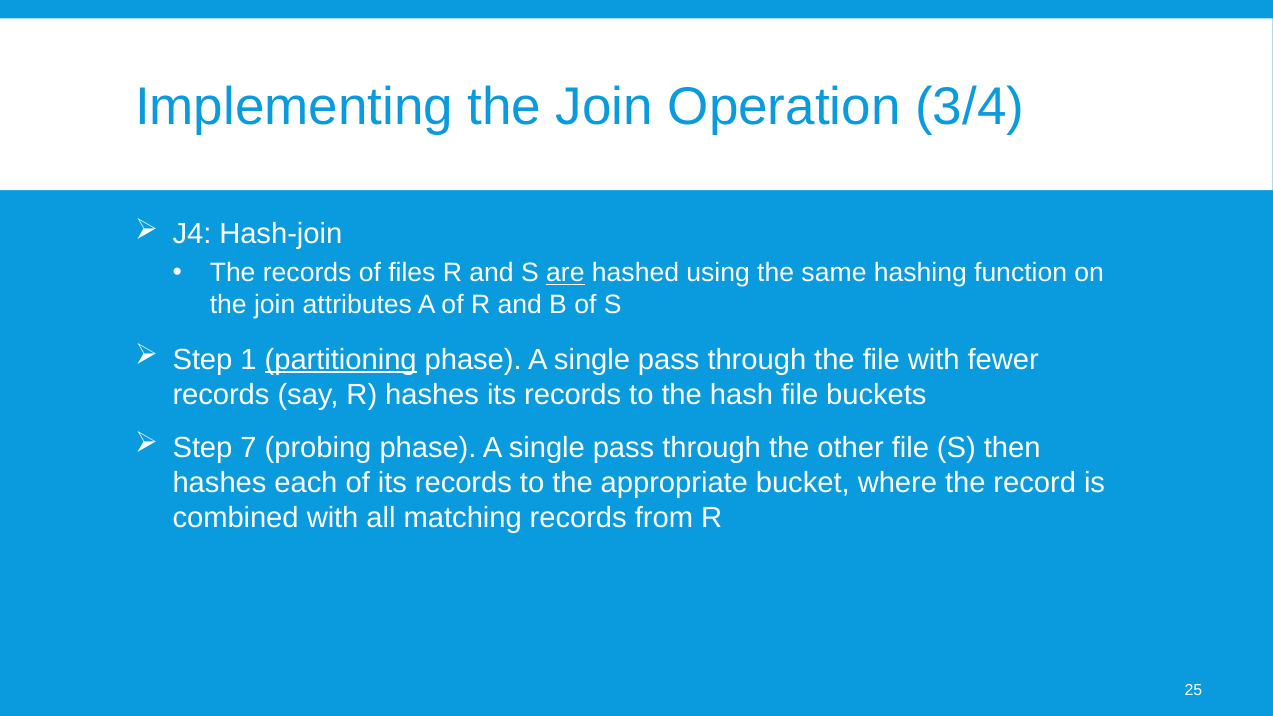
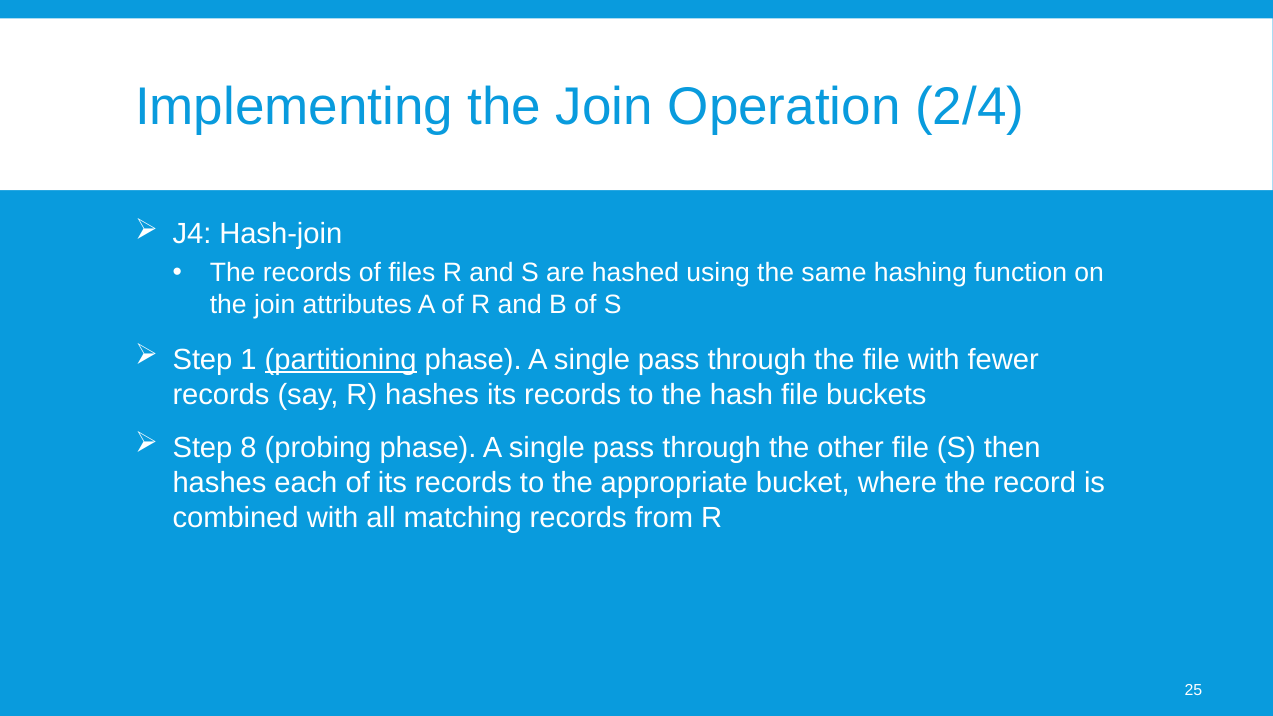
3/4: 3/4 -> 2/4 (970, 107)
are underline: present -> none (565, 273)
7: 7 -> 8 (249, 448)
